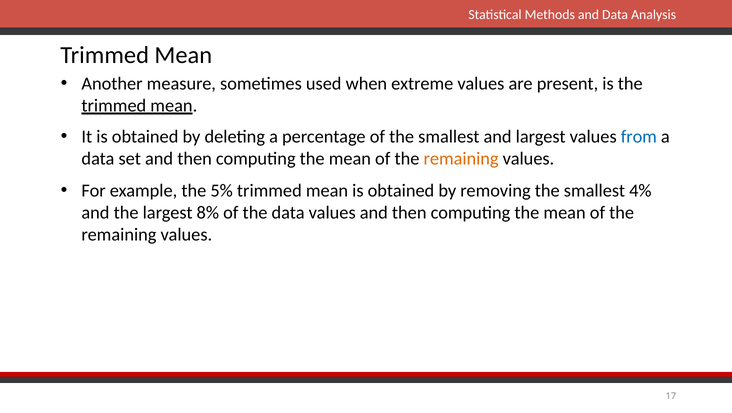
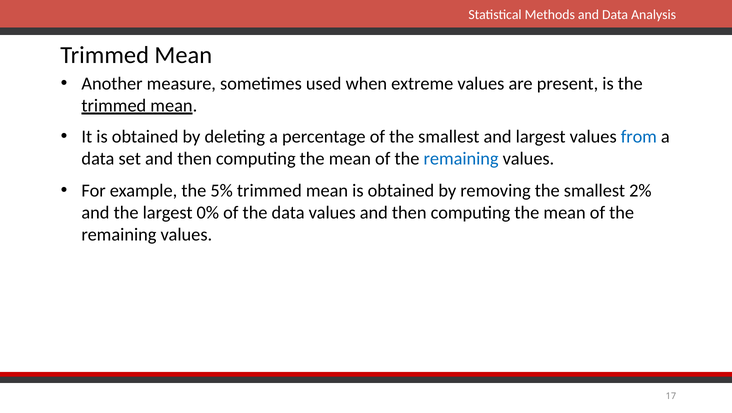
remaining colour: orange -> blue (461, 158)
4%: 4% -> 2% (640, 191)
8%: 8% -> 0% (208, 213)
